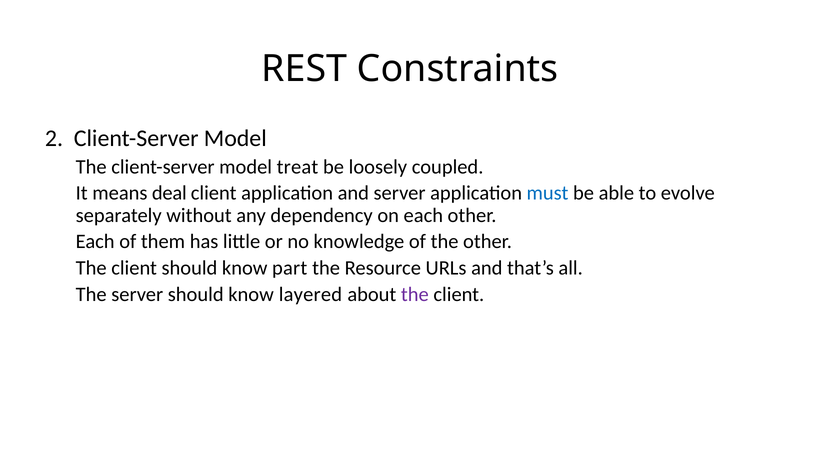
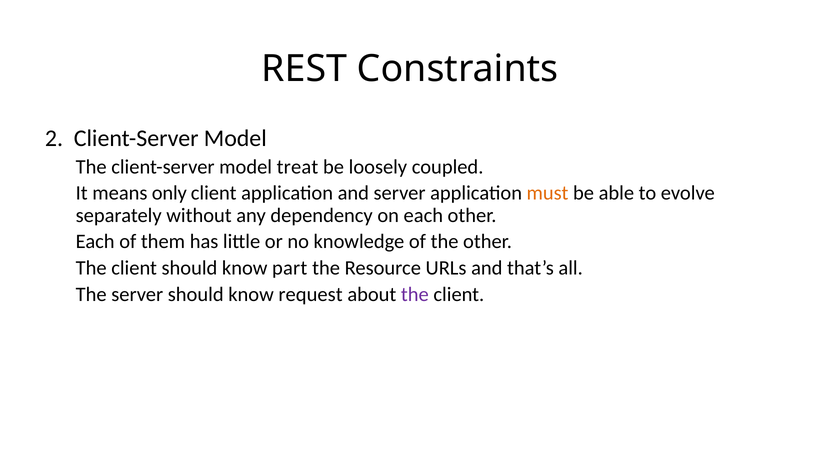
deal: deal -> only (169, 193)
must colour: blue -> orange (548, 193)
layered: layered -> request (311, 295)
